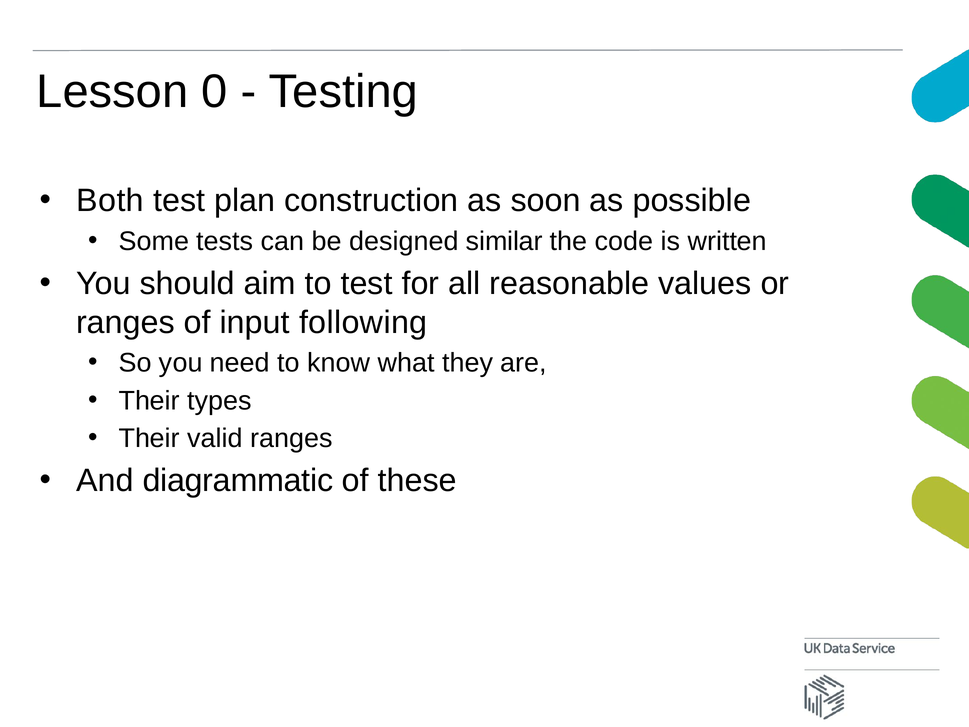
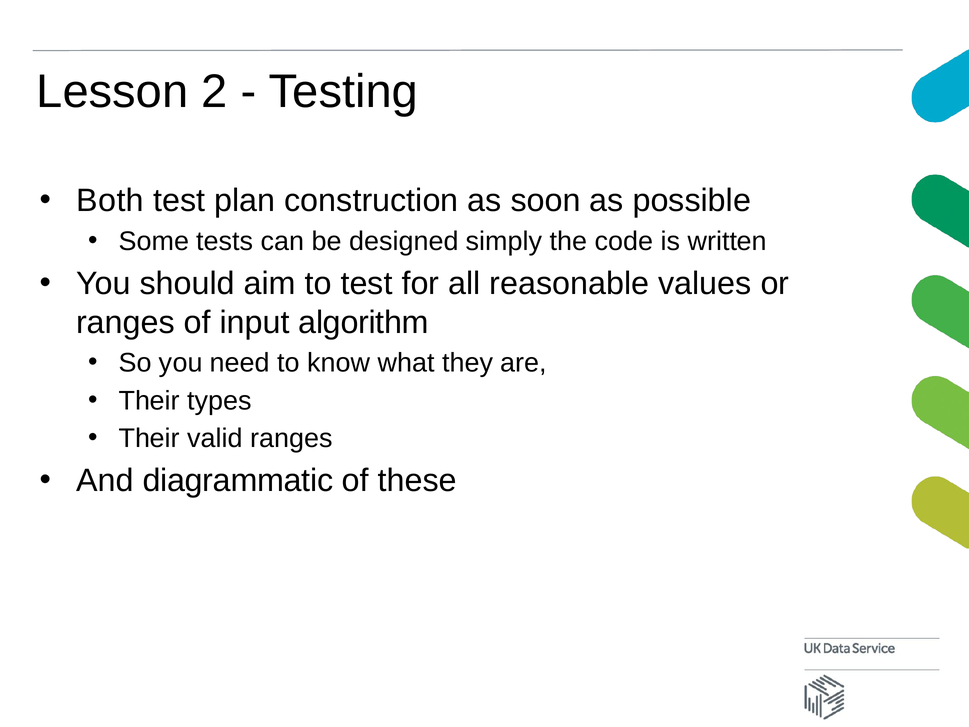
0: 0 -> 2 (214, 91)
similar: similar -> simply (504, 241)
following: following -> algorithm (364, 322)
